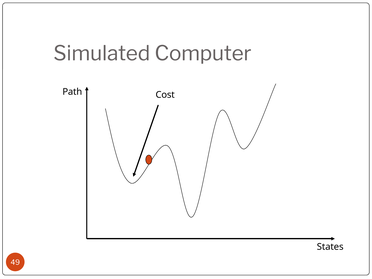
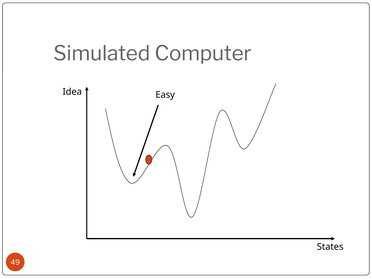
Path: Path -> Idea (72, 92)
Cost: Cost -> Easy (165, 95)
